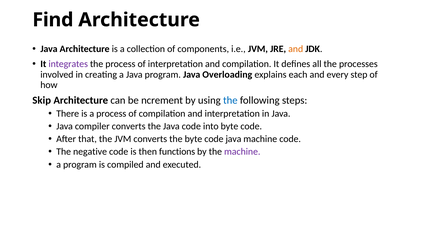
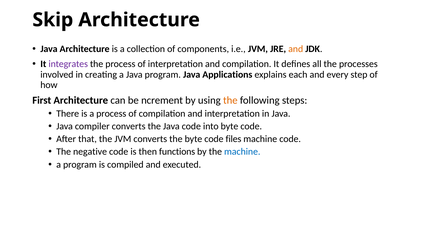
Find: Find -> Skip (53, 20)
Overloading: Overloading -> Applications (227, 75)
Skip: Skip -> First (42, 100)
the colour: blue -> orange (230, 100)
code java: java -> files (233, 139)
machine colour: purple -> blue (242, 152)
